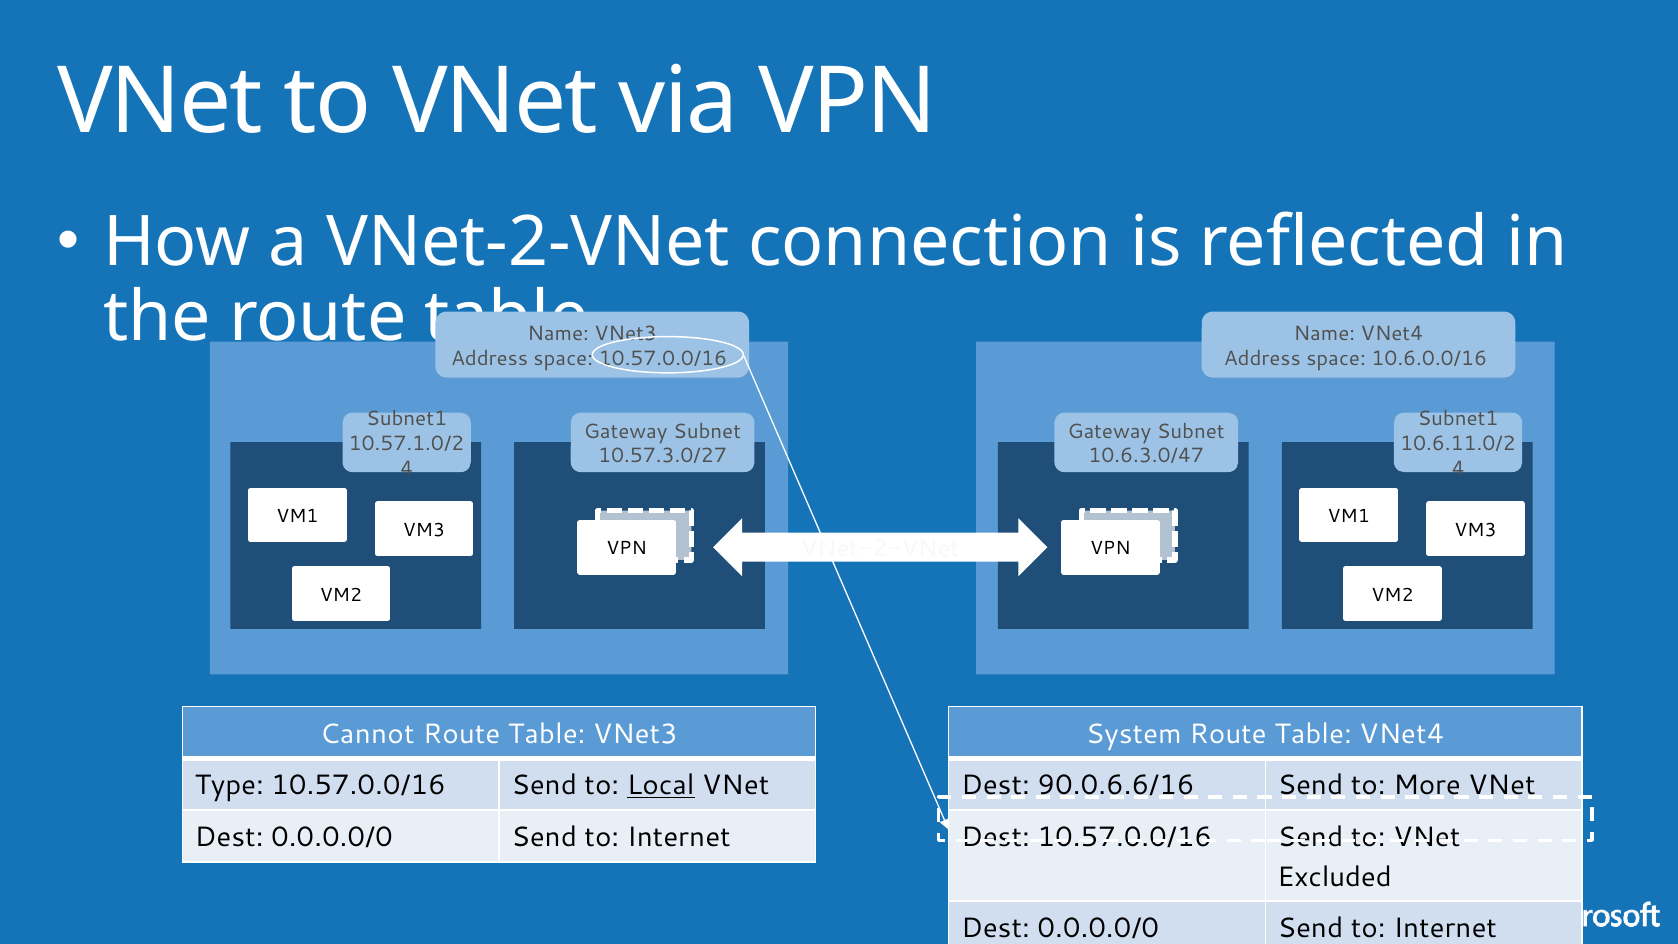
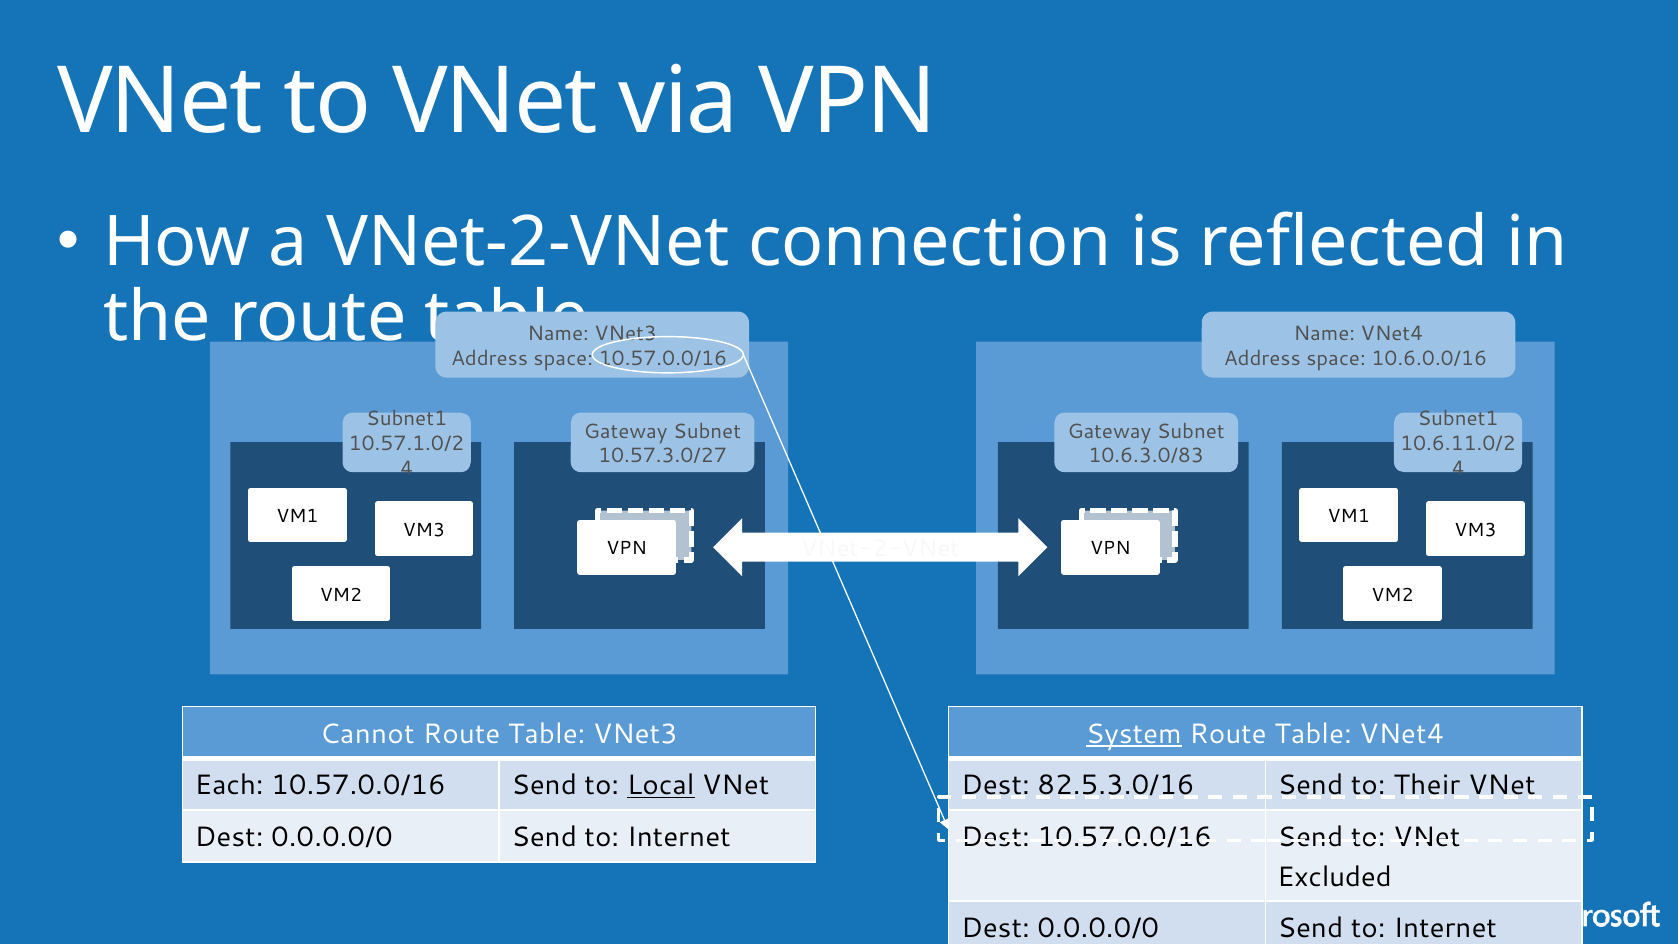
10.6.3.0/47: 10.6.3.0/47 -> 10.6.3.0/83 (1146, 456)
System underline: none -> present (1134, 734)
Type: Type -> Each (229, 785)
90.0.6.6/16: 90.0.6.6/16 -> 82.5.3.0/16 (1116, 785)
More: More -> Their (1427, 785)
